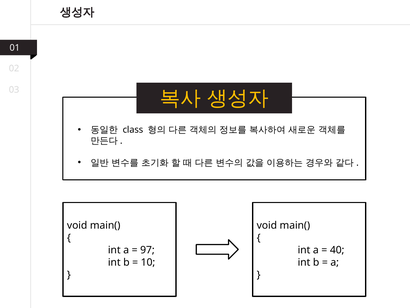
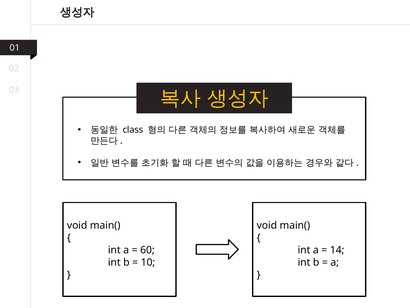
97: 97 -> 60 (147, 250)
40: 40 -> 14 (337, 250)
